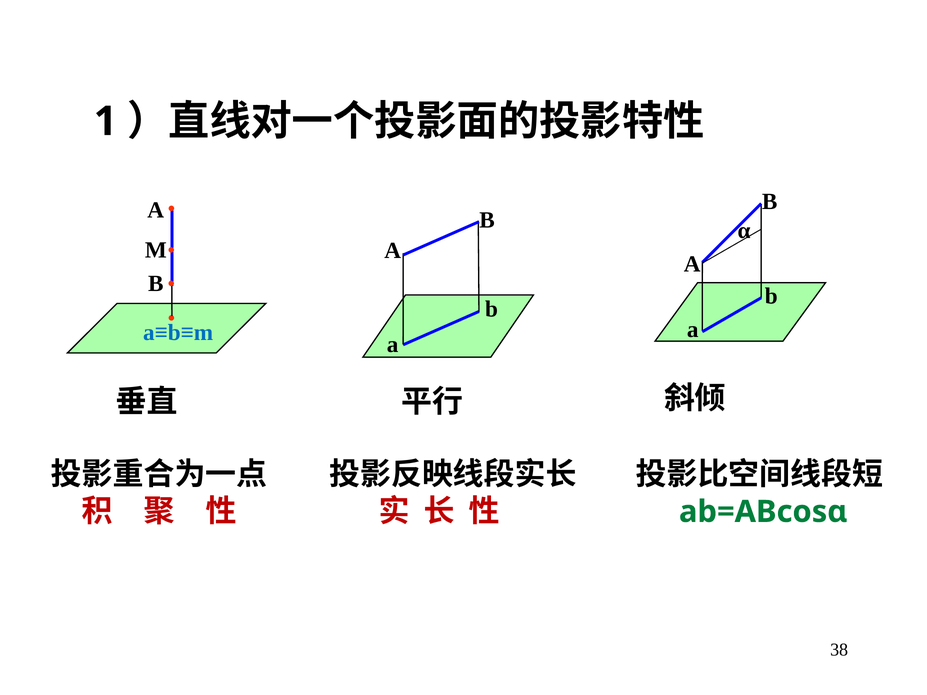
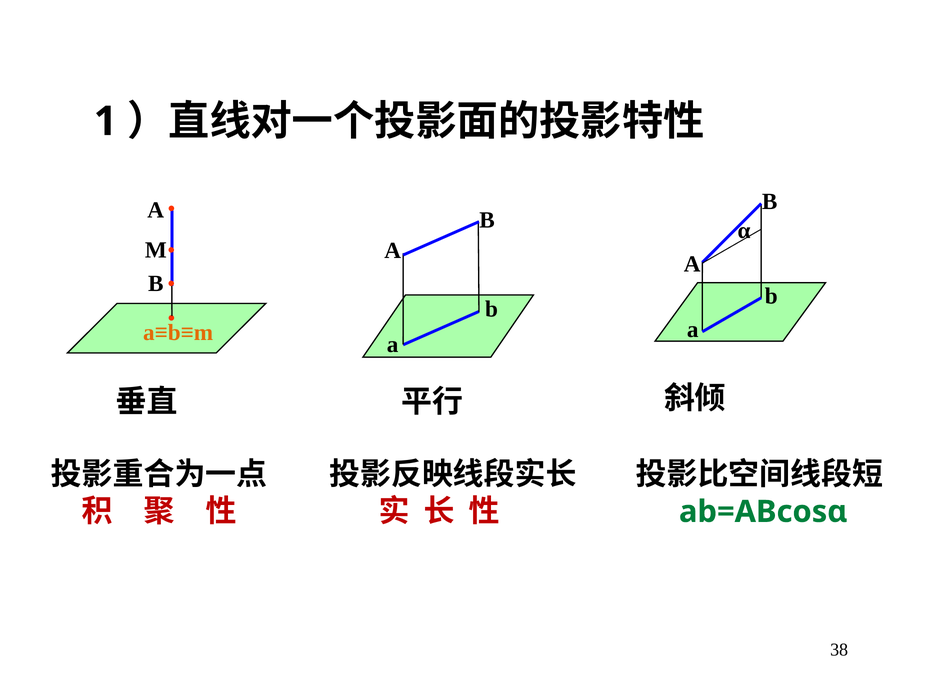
a≡b≡m colour: blue -> orange (178, 333)
